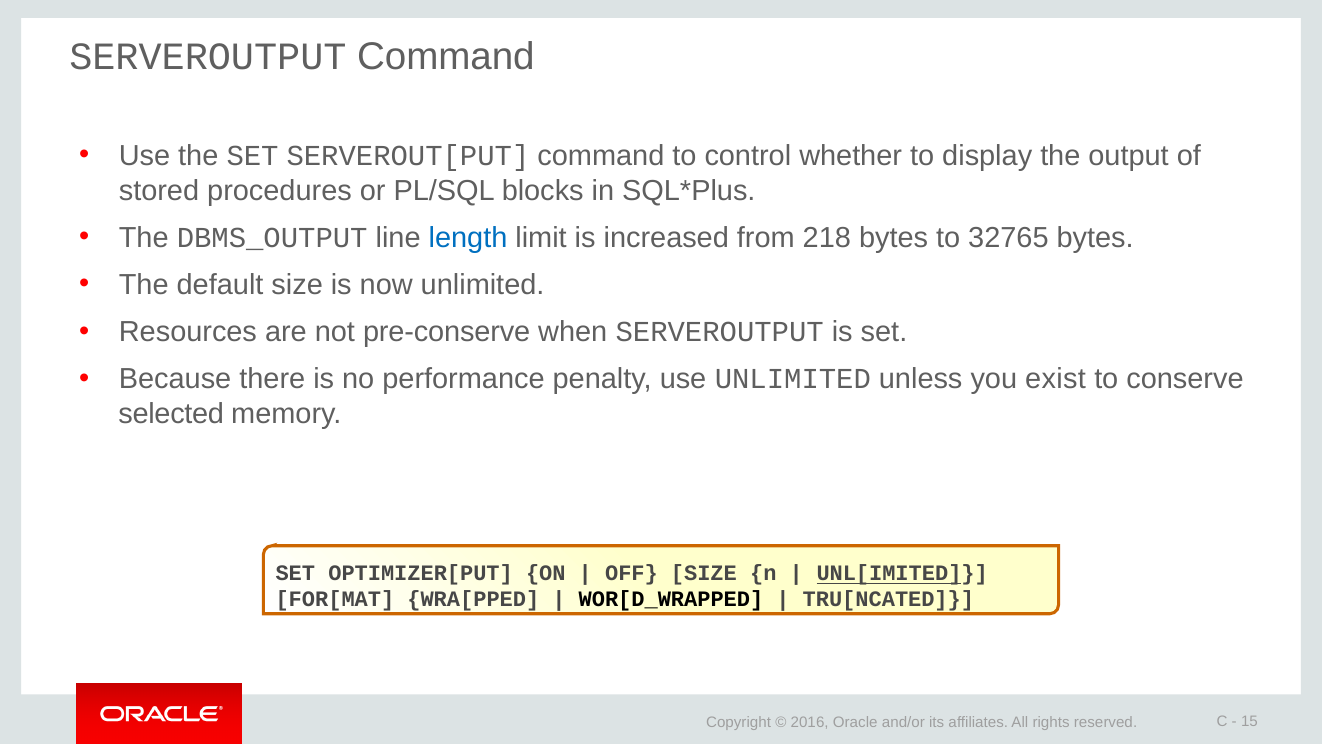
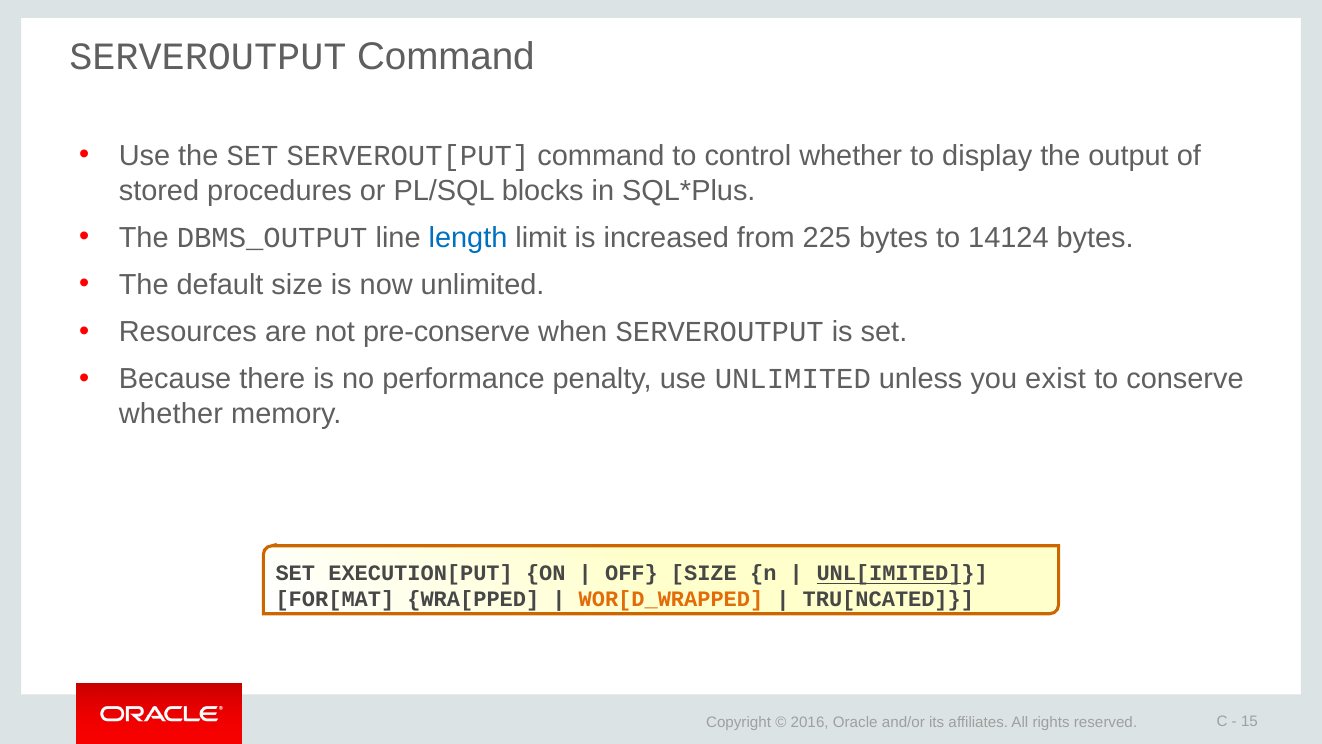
218: 218 -> 225 (827, 238)
32765: 32765 -> 14124 (1008, 238)
selected: selected -> whether (171, 414)
OPTIMIZER[PUT: OPTIMIZER[PUT -> EXECUTION[PUT (421, 573)
WOR[D_WRAPPED colour: black -> orange (671, 599)
